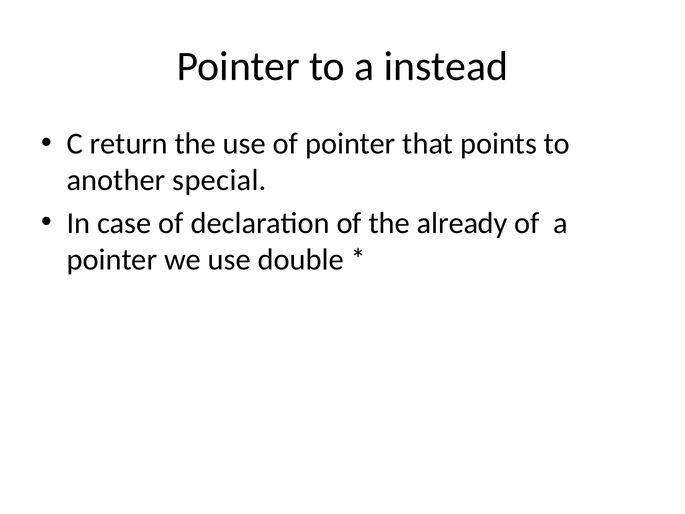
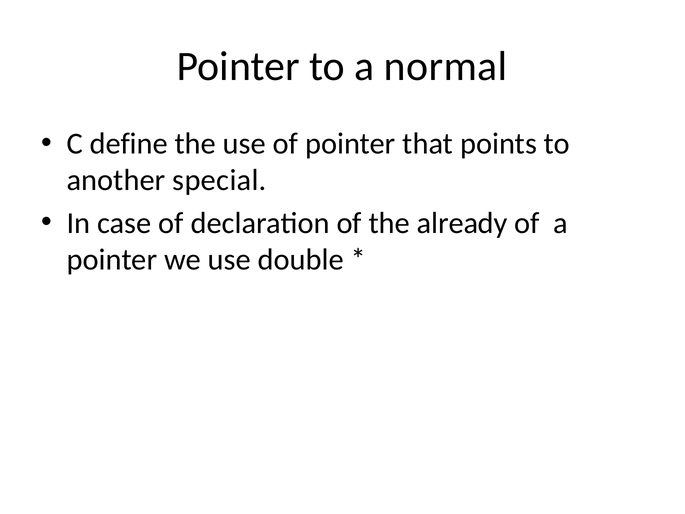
instead: instead -> normal (446, 66)
return: return -> define (129, 144)
